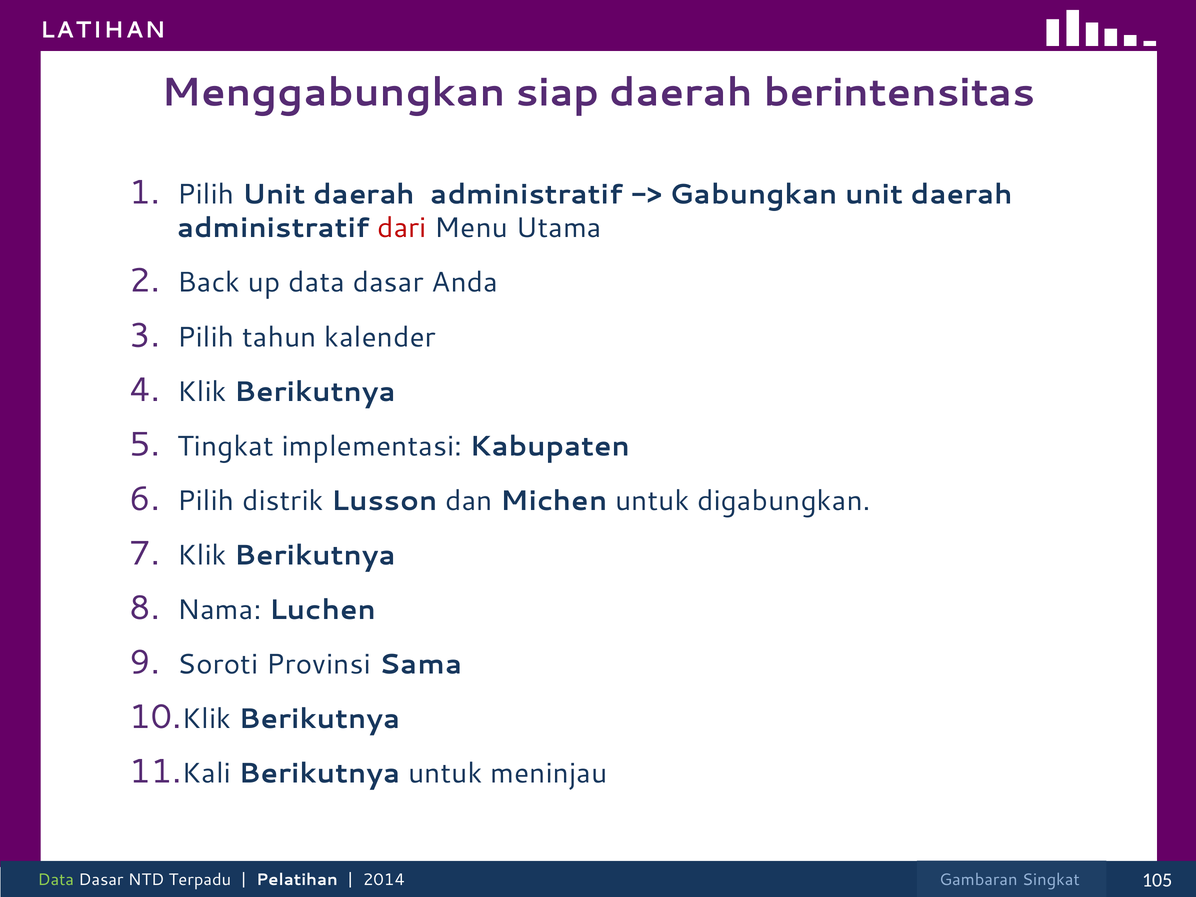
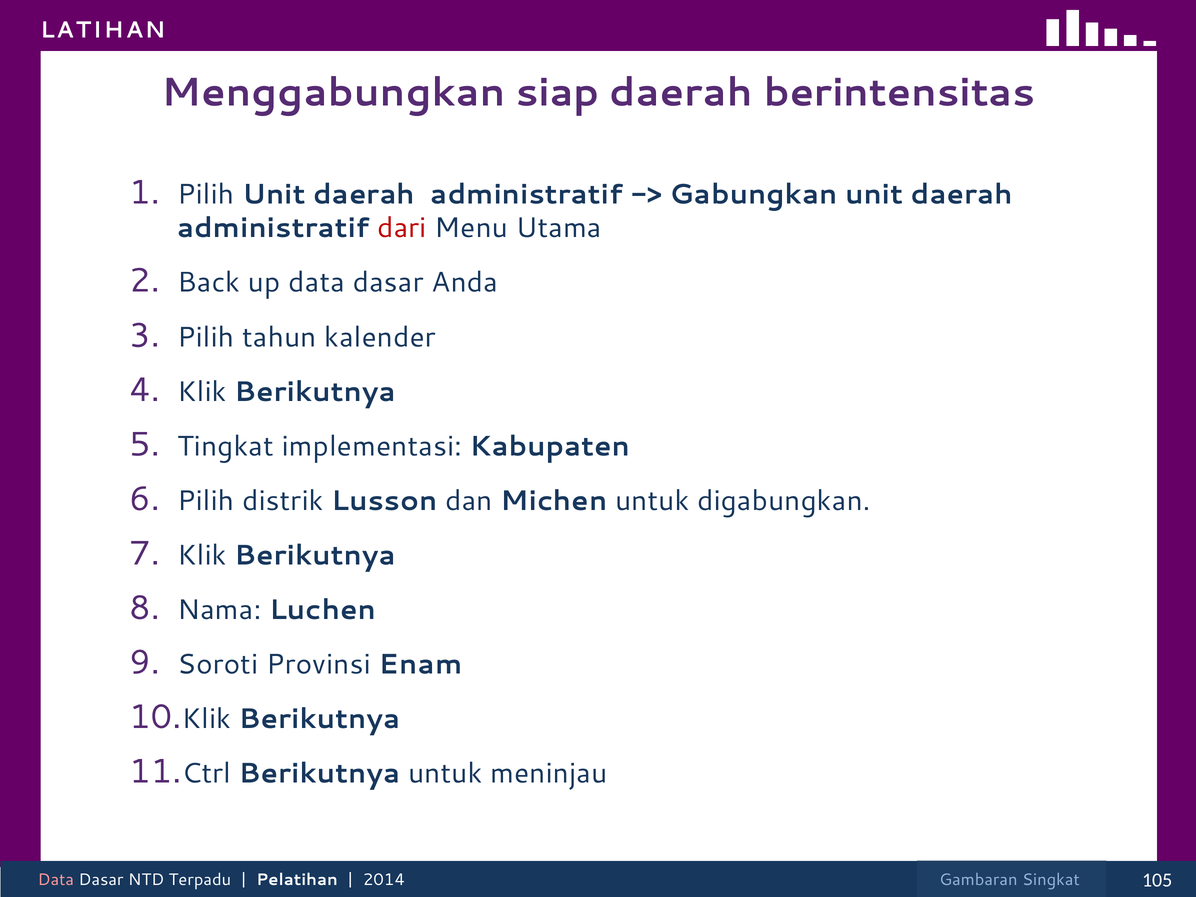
Sama: Sama -> Enam (421, 664)
Kali: Kali -> Ctrl (206, 773)
Data colour: light green -> pink (56, 880)
